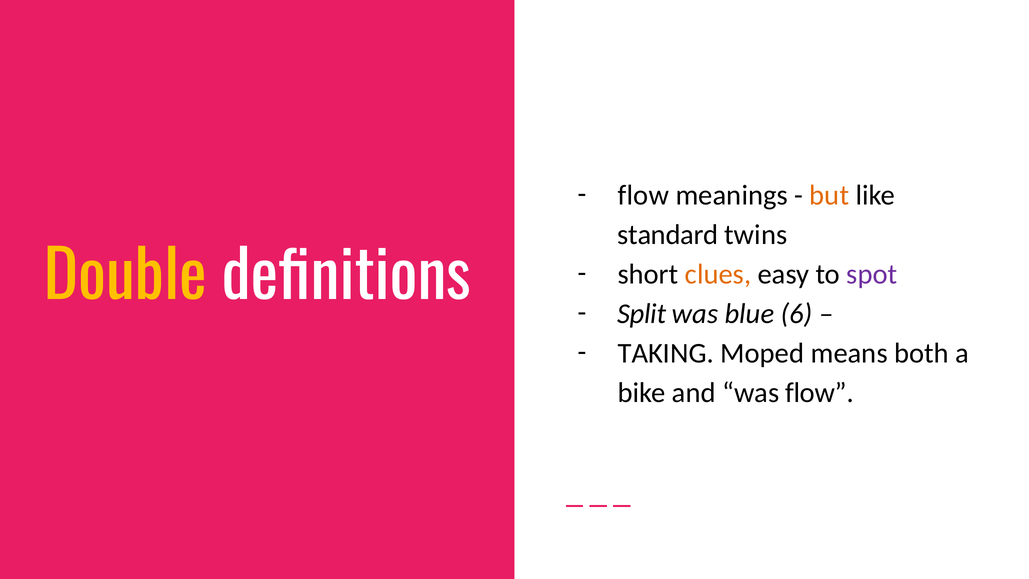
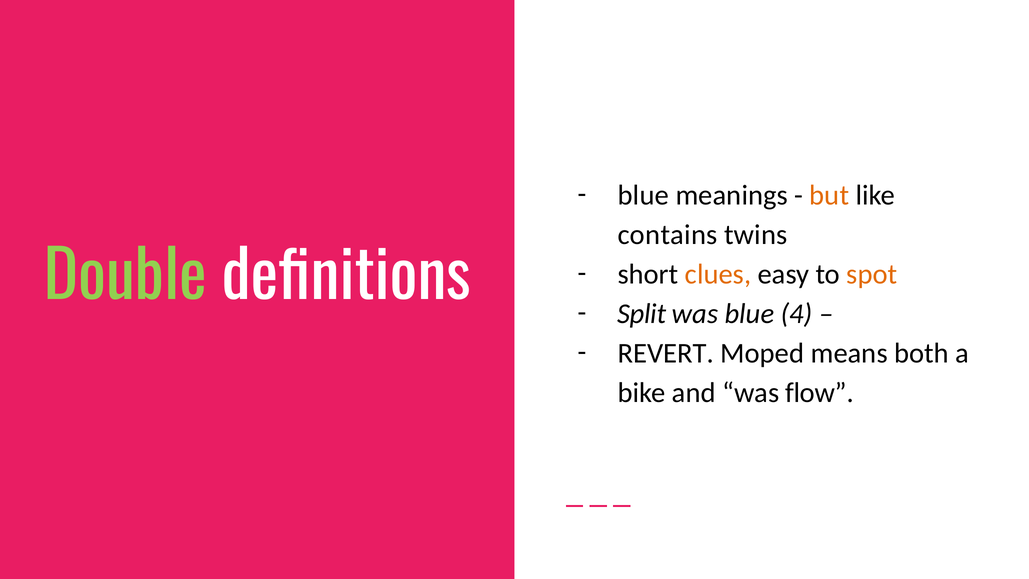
flow: flow -> blue (643, 195)
standard: standard -> contains (668, 235)
Double colour: yellow -> light green (125, 278)
spot colour: purple -> orange (872, 274)
6: 6 -> 4 (797, 314)
TAKING: TAKING -> REVERT (666, 353)
